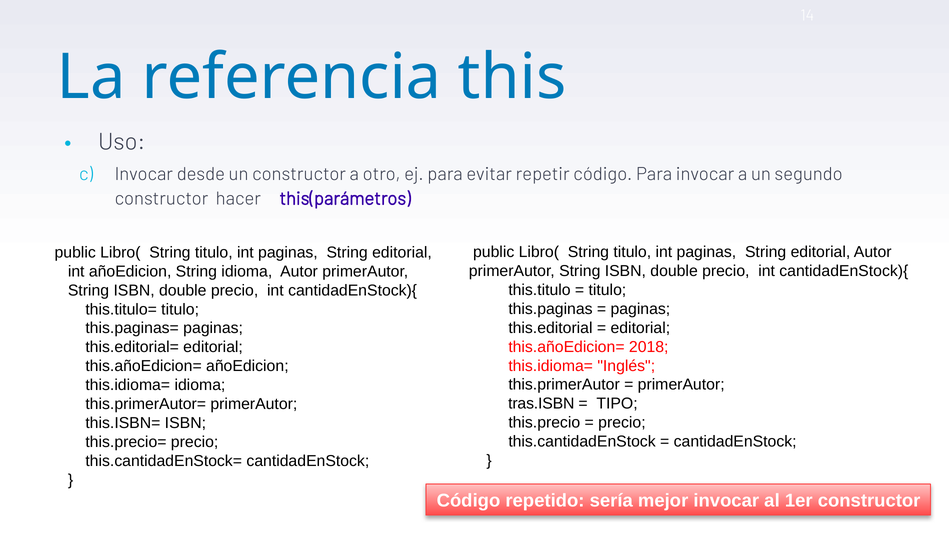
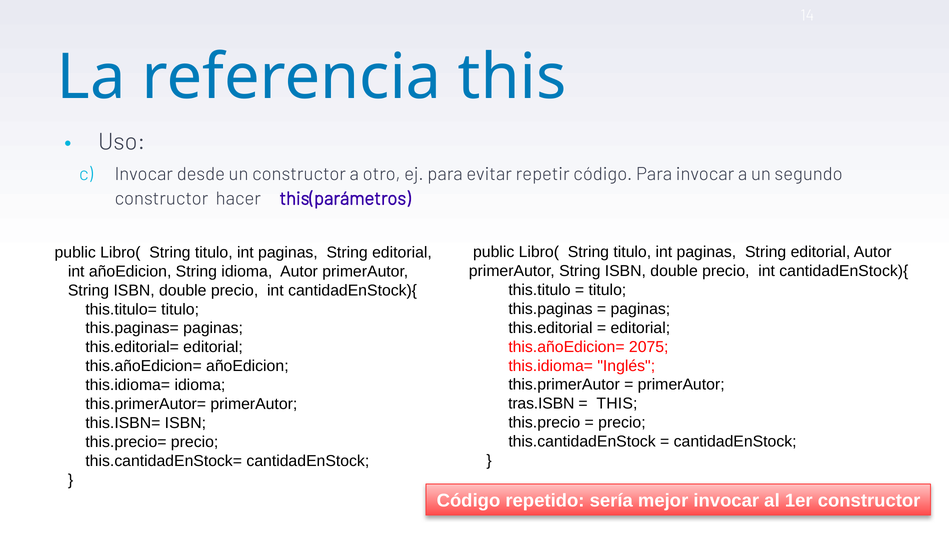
2018: 2018 -> 2075 (649, 347)
TIPO: TIPO -> THIS (617, 404)
